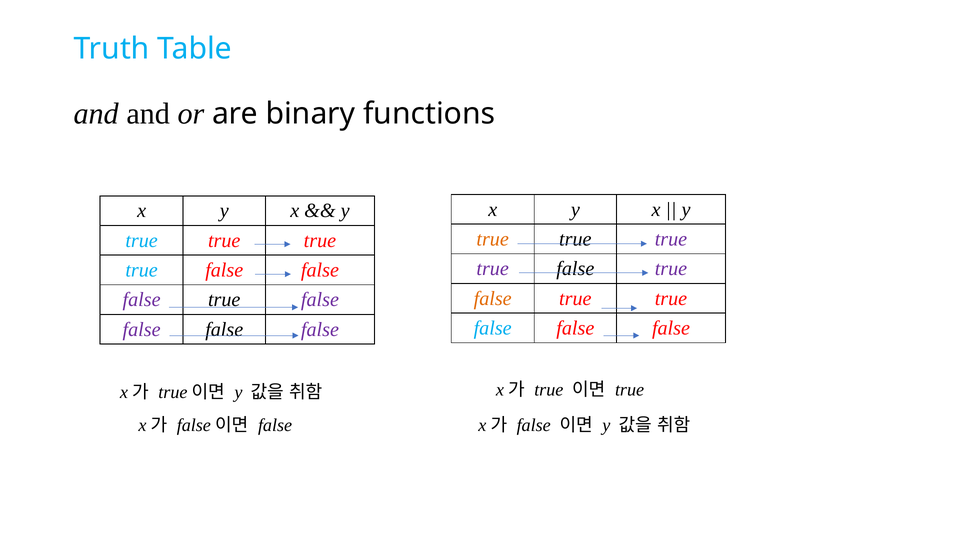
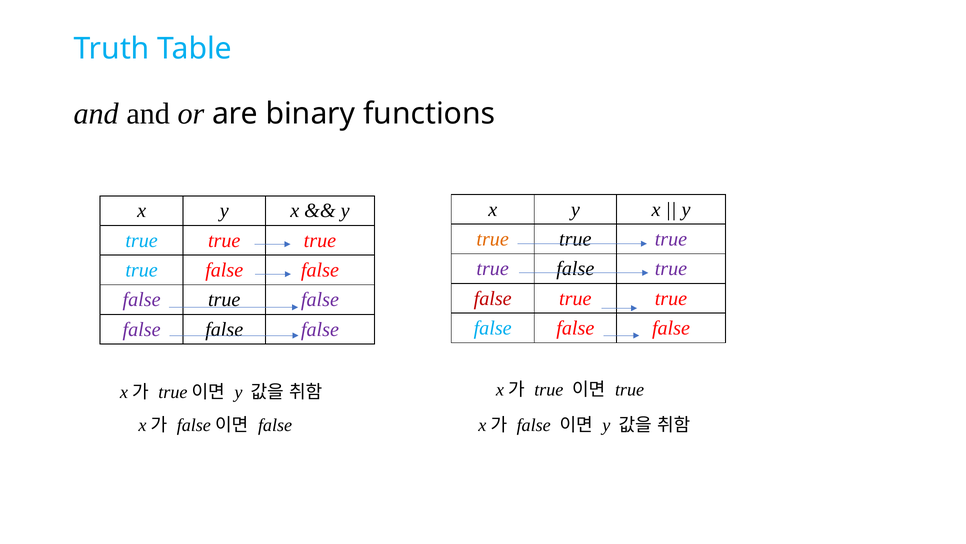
false colour: orange -> red (493, 298)
